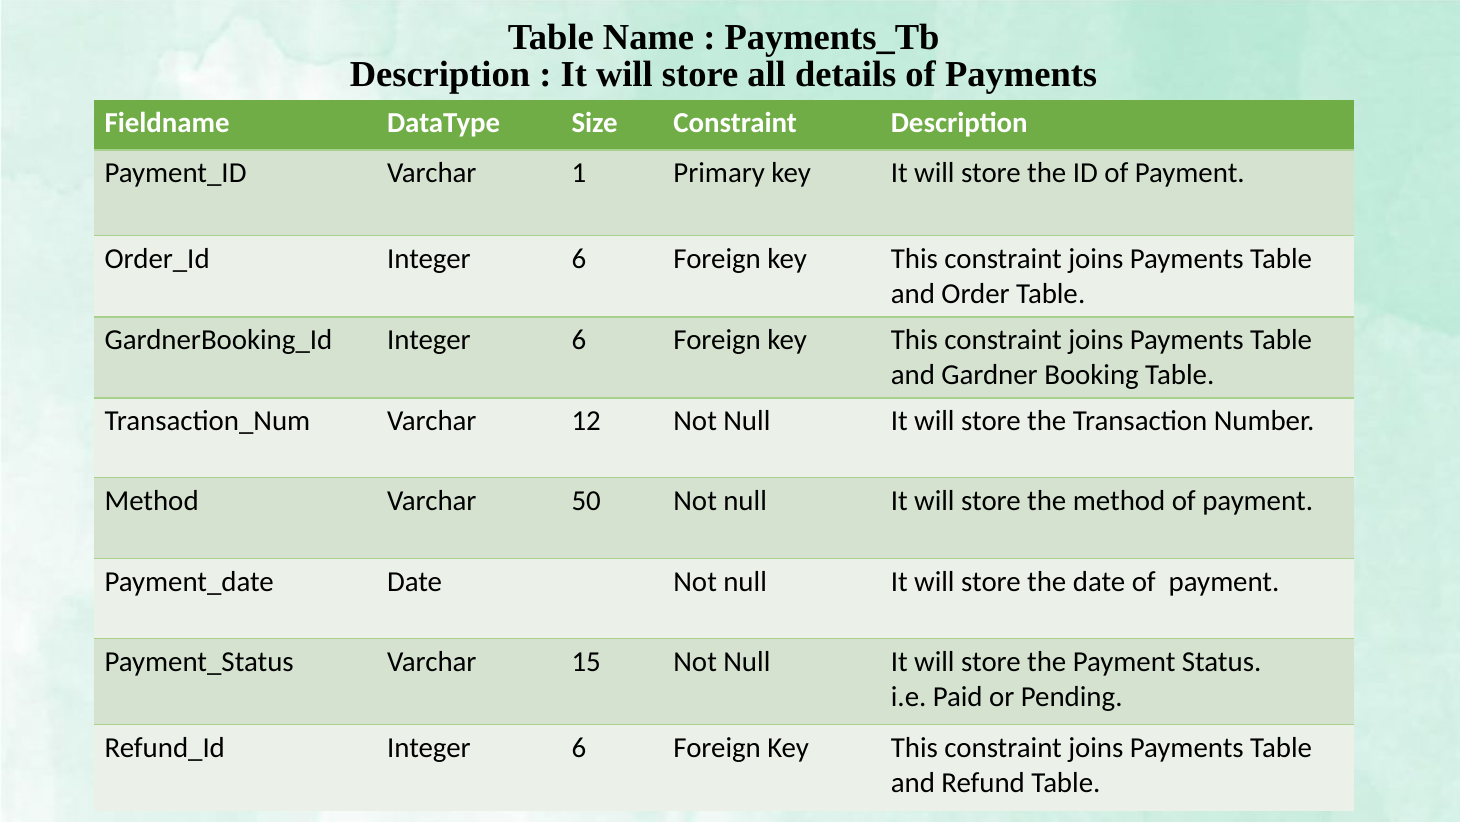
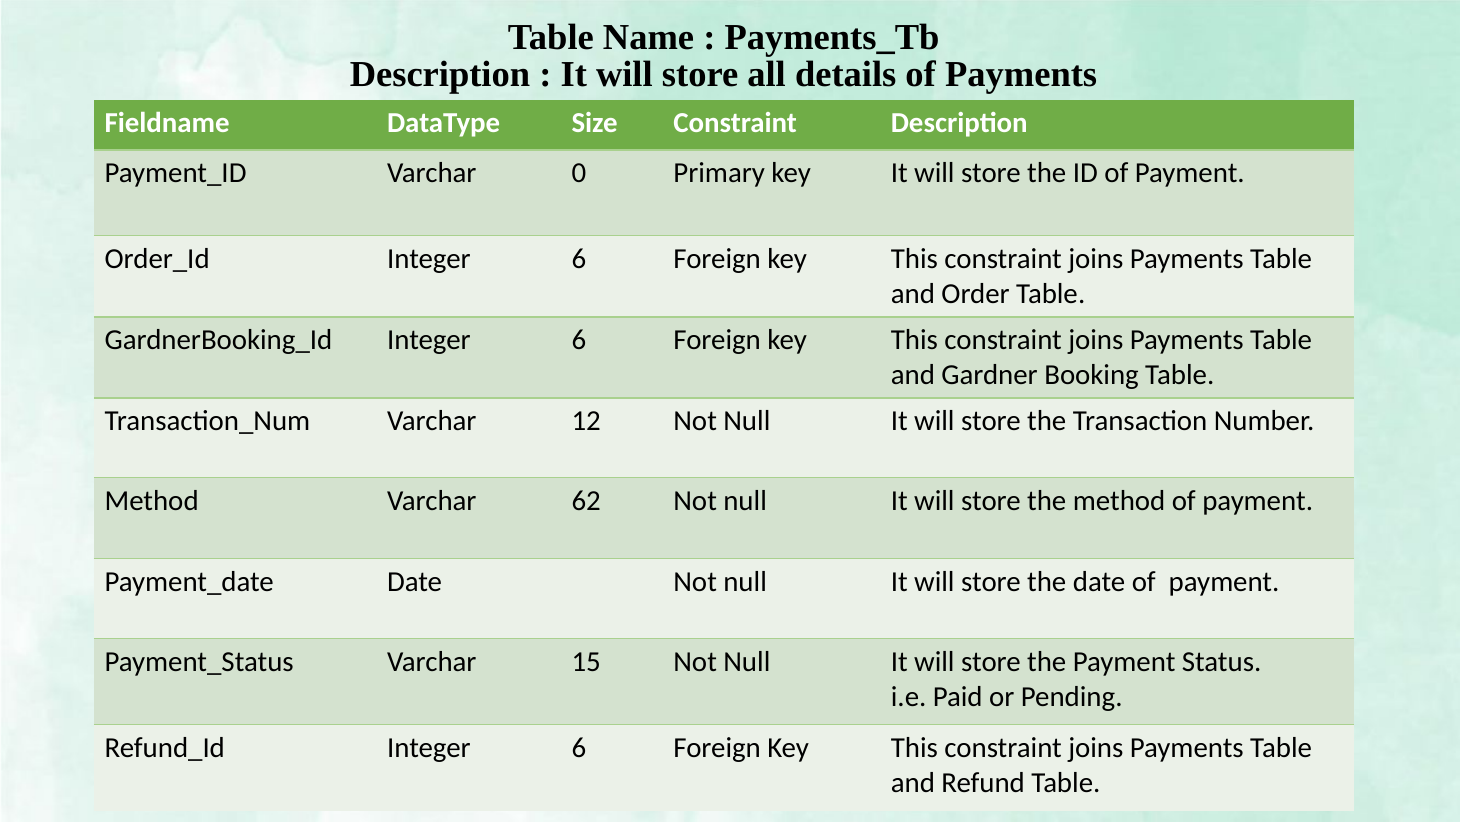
1: 1 -> 0 (579, 173)
50: 50 -> 62 (586, 501)
